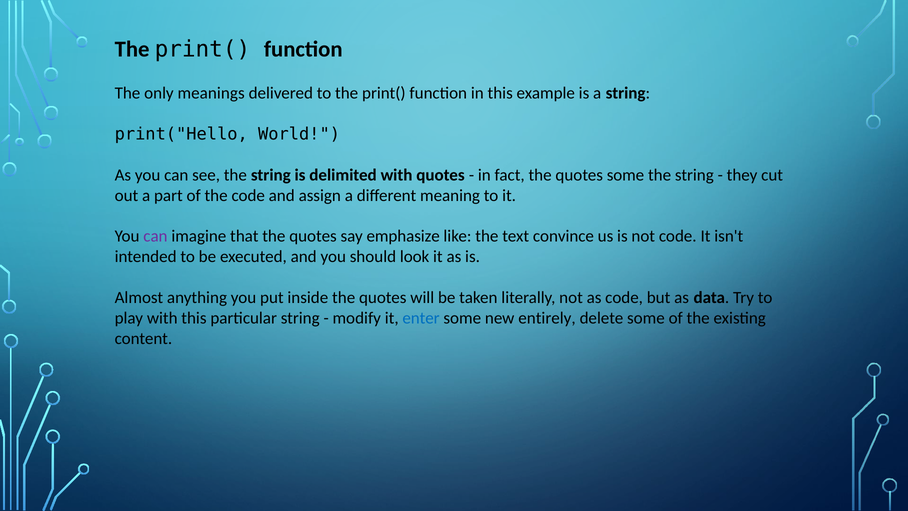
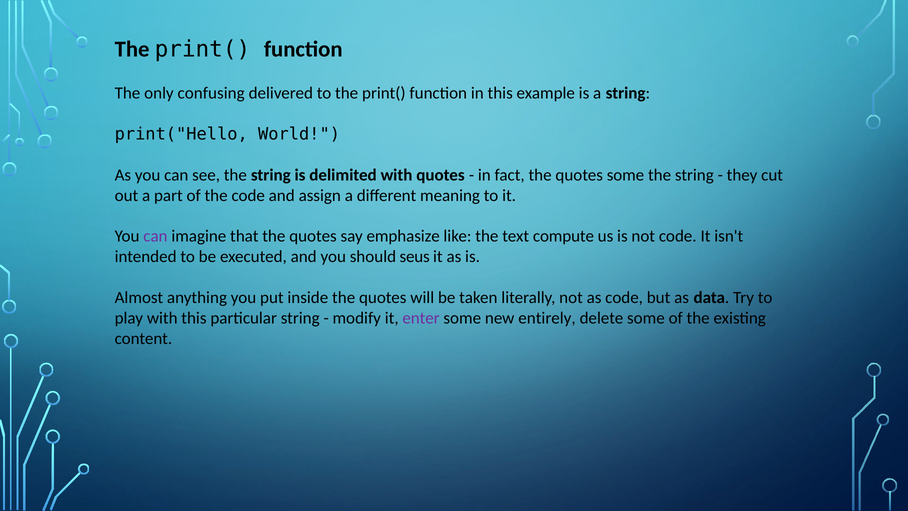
meanings: meanings -> confusing (211, 93)
convince: convince -> compute (563, 236)
look: look -> seus (415, 257)
enter colour: blue -> purple (421, 318)
